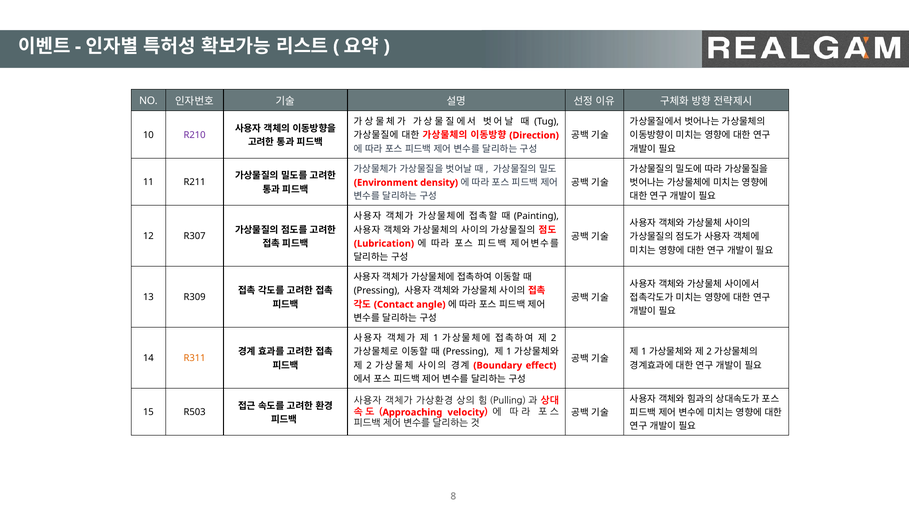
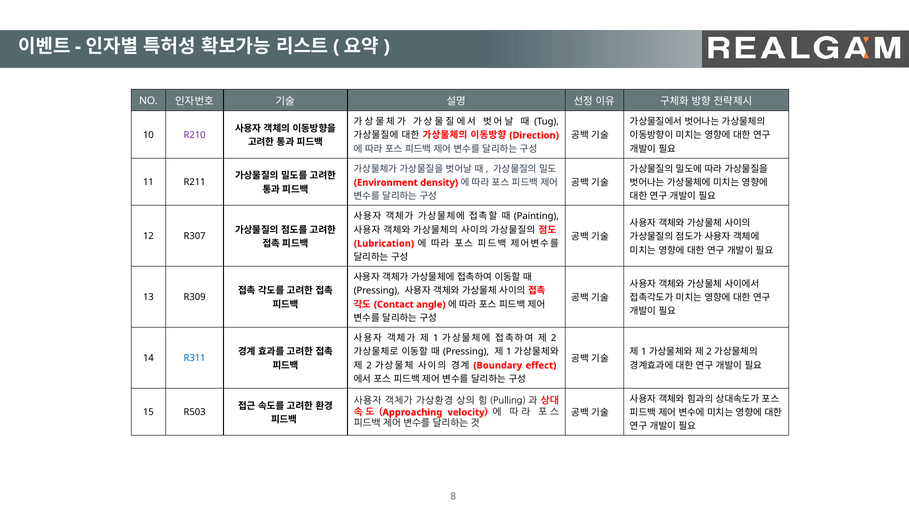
R311 colour: orange -> blue (195, 358)
